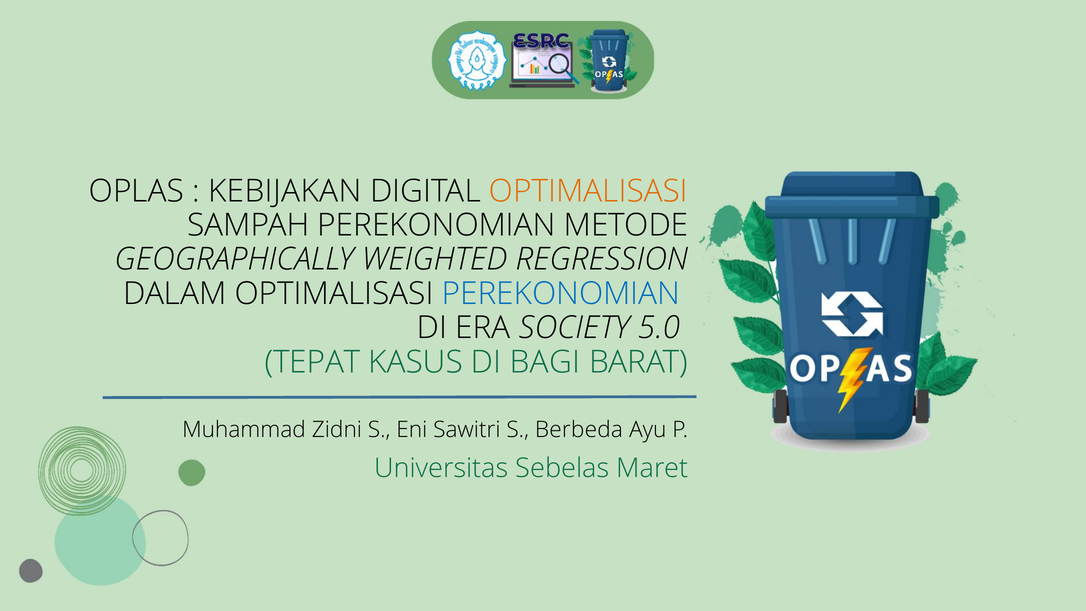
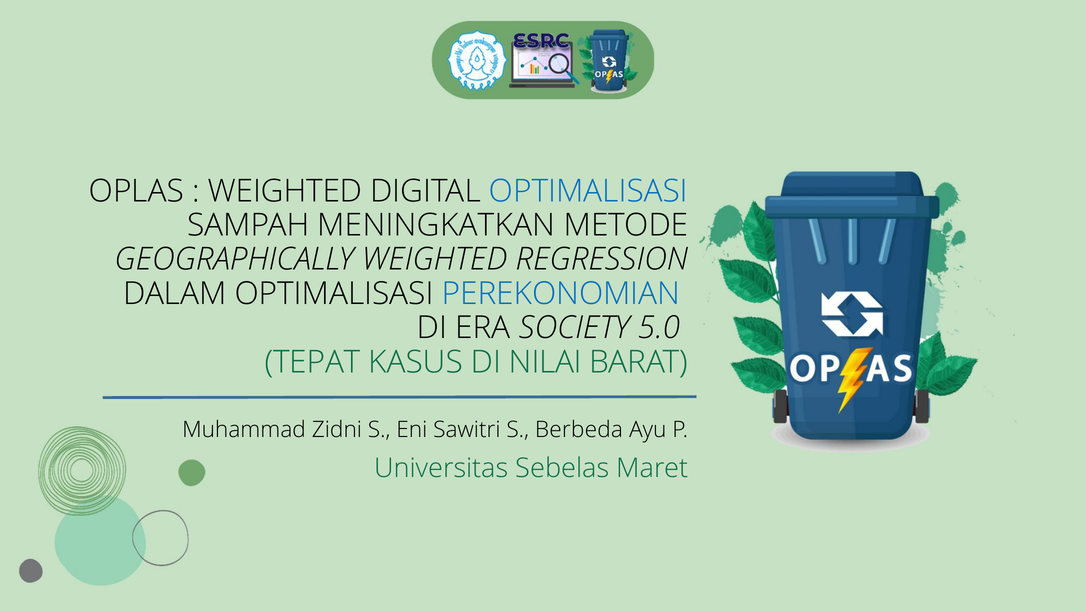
KEBIJAKAN: KEBIJAKAN -> WEIGHTED (285, 191)
OPTIMALISASI colour: orange -> blue (588, 191)
SAMPAH PEREKONOMIAN: PEREKONOMIAN -> MENINGKATKAN (436, 225)
BAGI: BAGI -> NILAI (545, 362)
